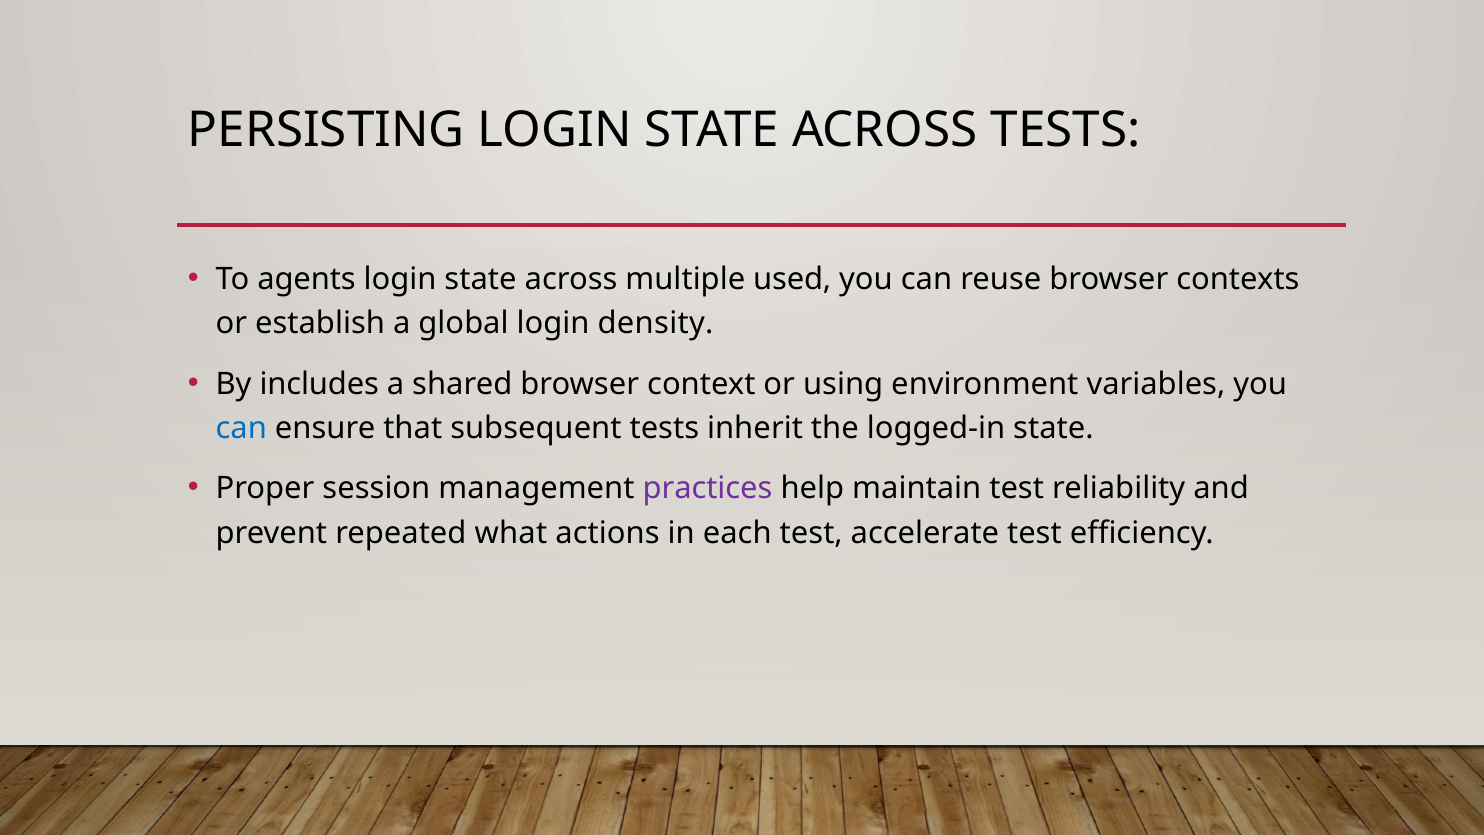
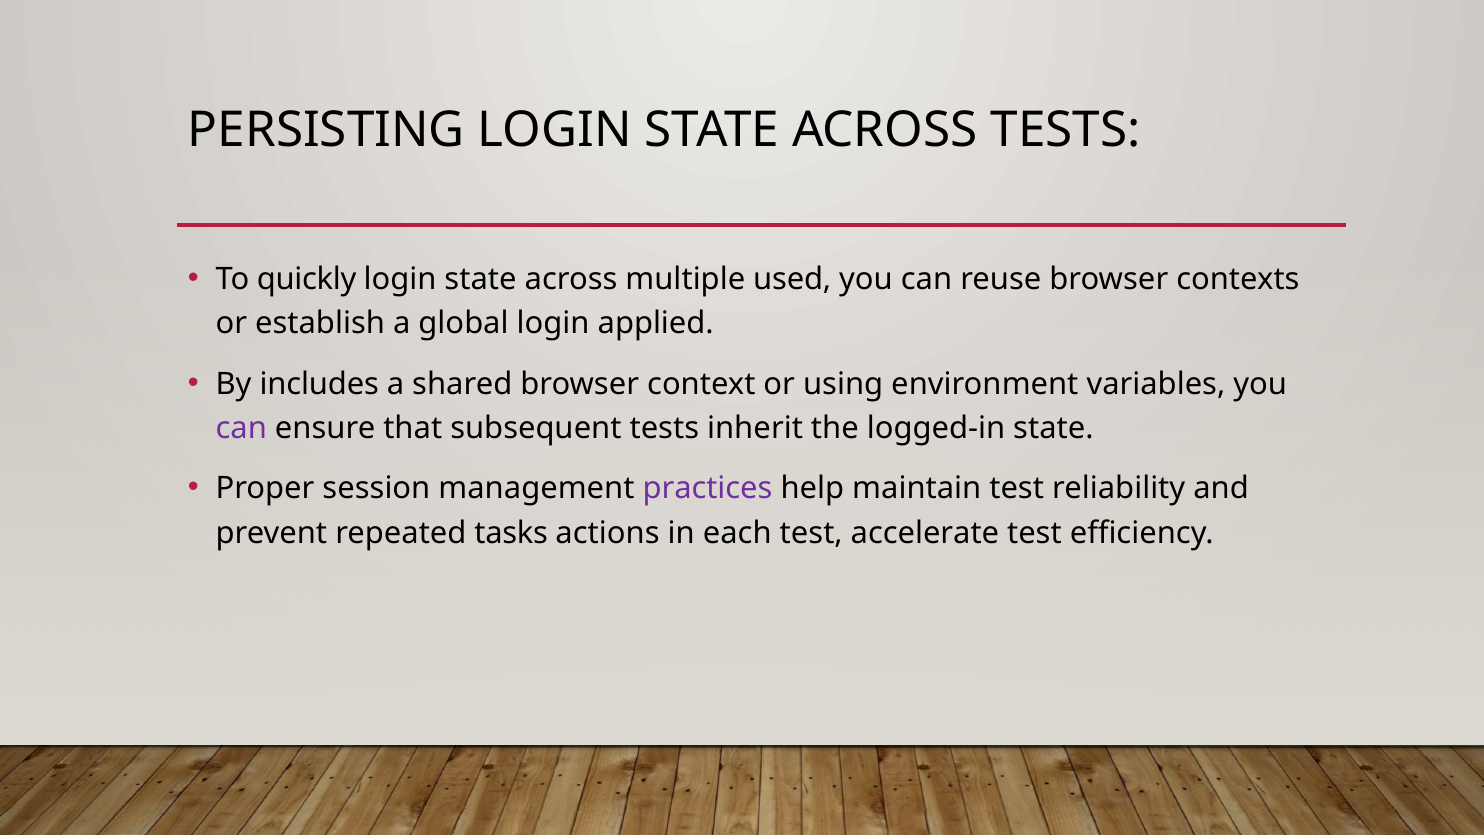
agents: agents -> quickly (307, 279)
density: density -> applied (656, 324)
can colour: blue -> purple (241, 428)
what: what -> tasks (511, 533)
